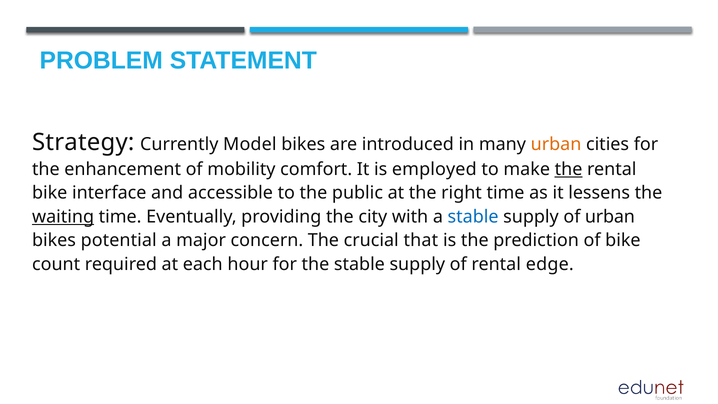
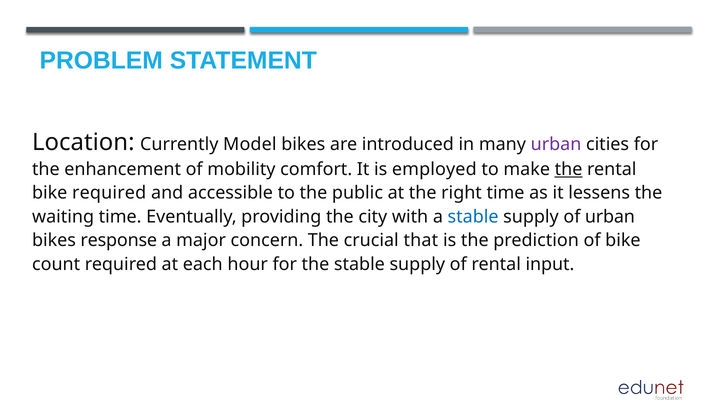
Strategy: Strategy -> Location (83, 142)
urban colour: orange -> purple (556, 144)
bike interface: interface -> required (109, 193)
waiting underline: present -> none (63, 217)
potential: potential -> response (119, 240)
edge: edge -> input (550, 264)
